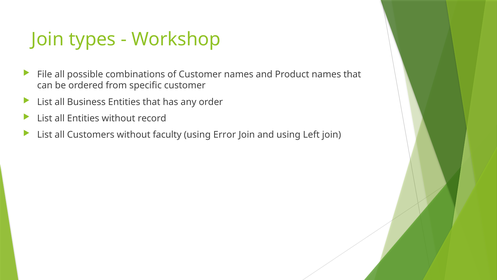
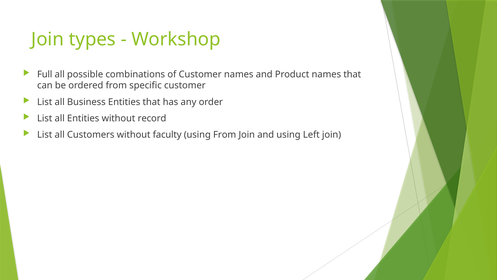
File: File -> Full (45, 74)
using Error: Error -> From (225, 135)
